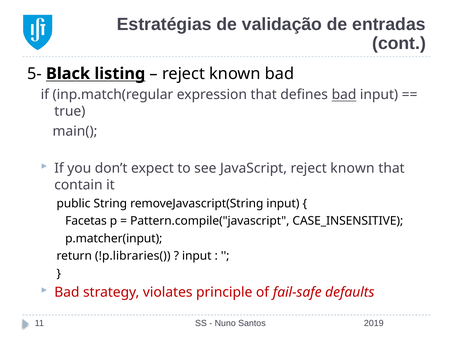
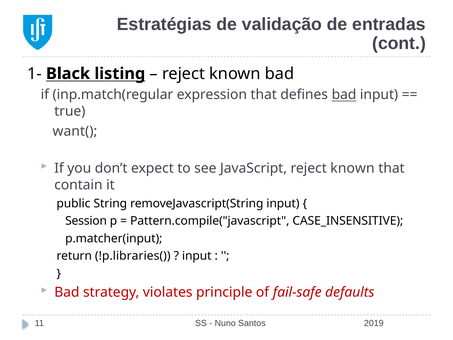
5-: 5- -> 1- (34, 74)
main(: main( -> want( (75, 131)
Facetas: Facetas -> Session (86, 221)
